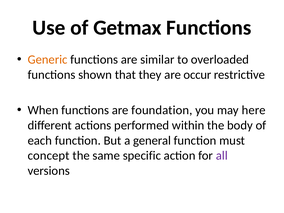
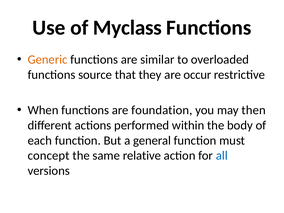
Getmax: Getmax -> Myclass (127, 28)
shown: shown -> source (95, 75)
here: here -> then (254, 110)
specific: specific -> relative (142, 156)
all colour: purple -> blue (222, 156)
